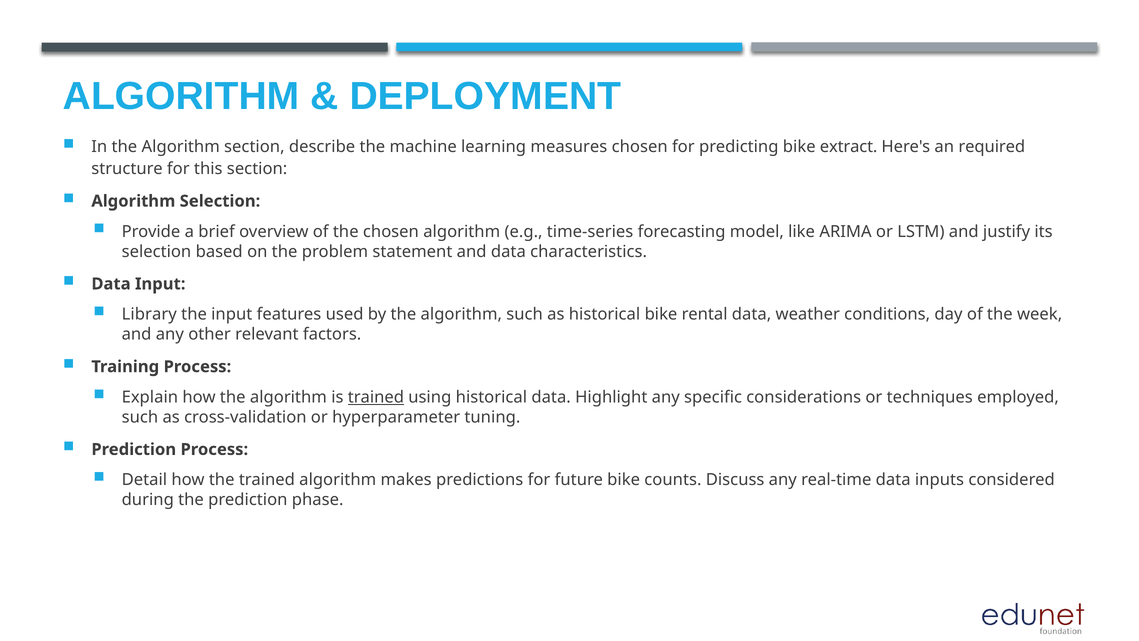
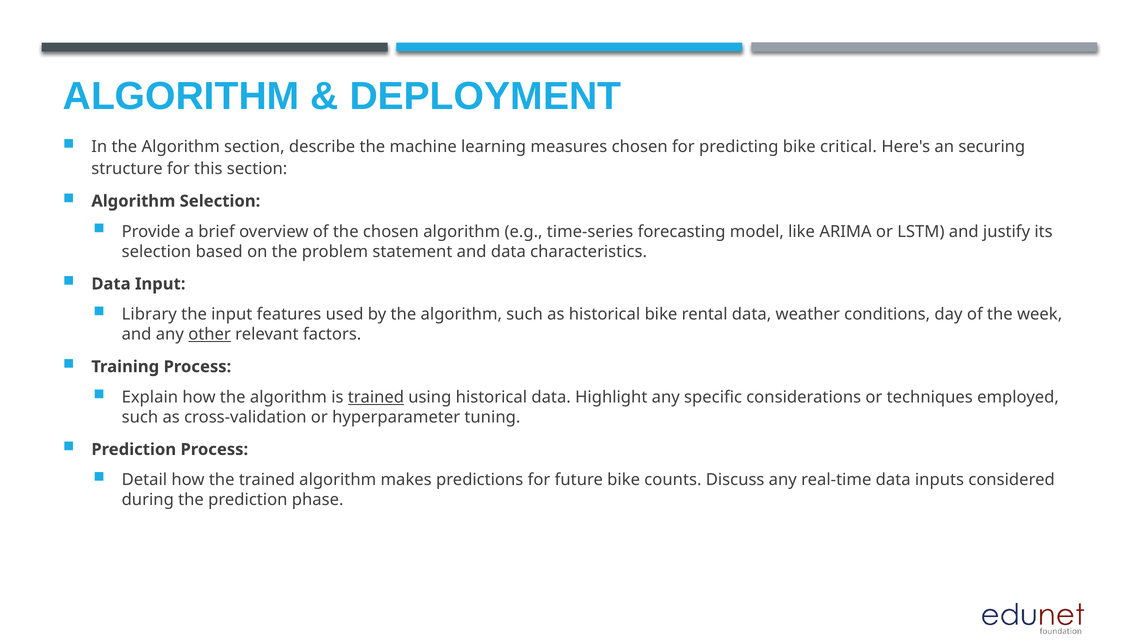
extract: extract -> critical (848, 147)
required: required -> securing (992, 147)
other underline: none -> present (210, 334)
